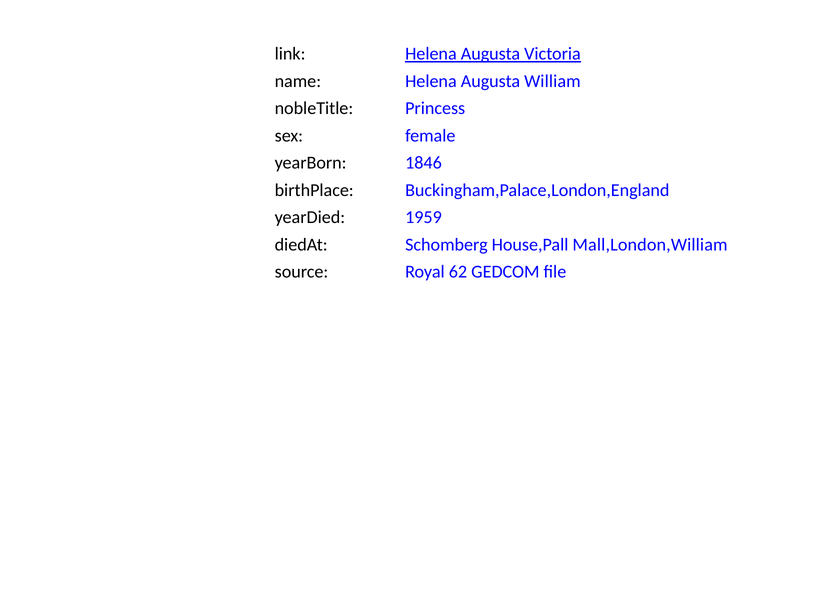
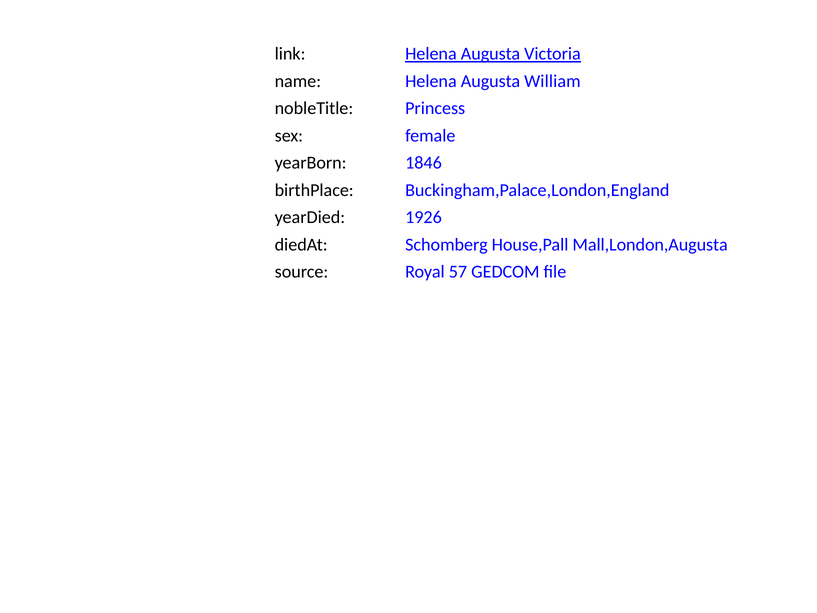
1959: 1959 -> 1926 (424, 217)
Mall,London,William: Mall,London,William -> Mall,London,Augusta (650, 244)
62: 62 -> 57 (458, 272)
